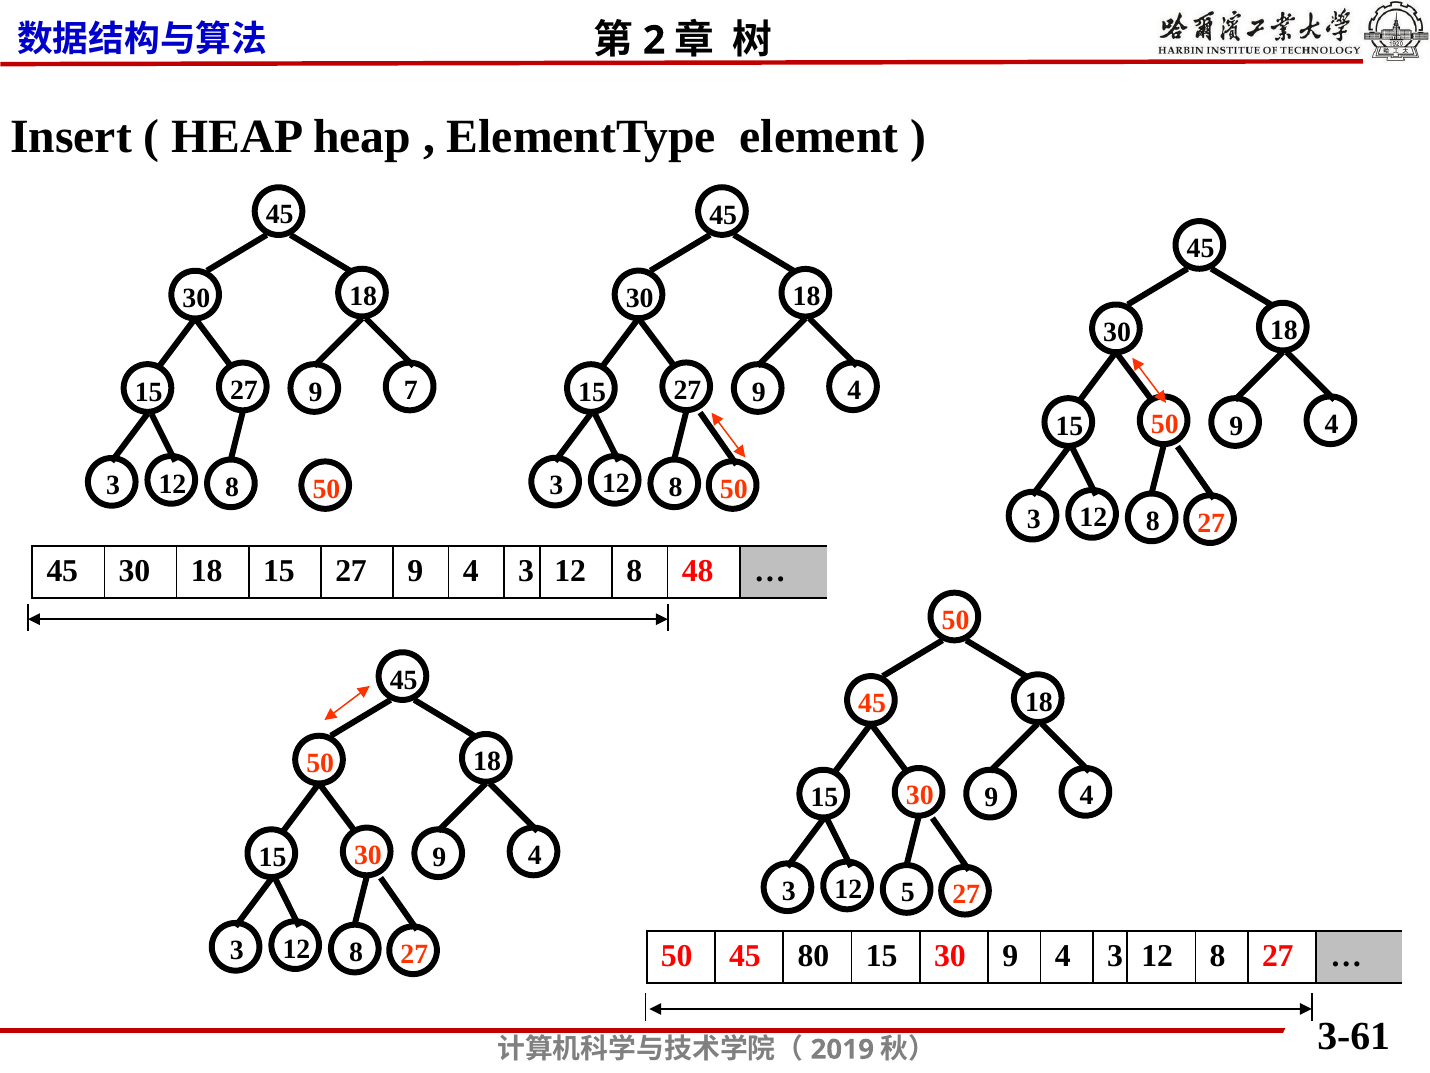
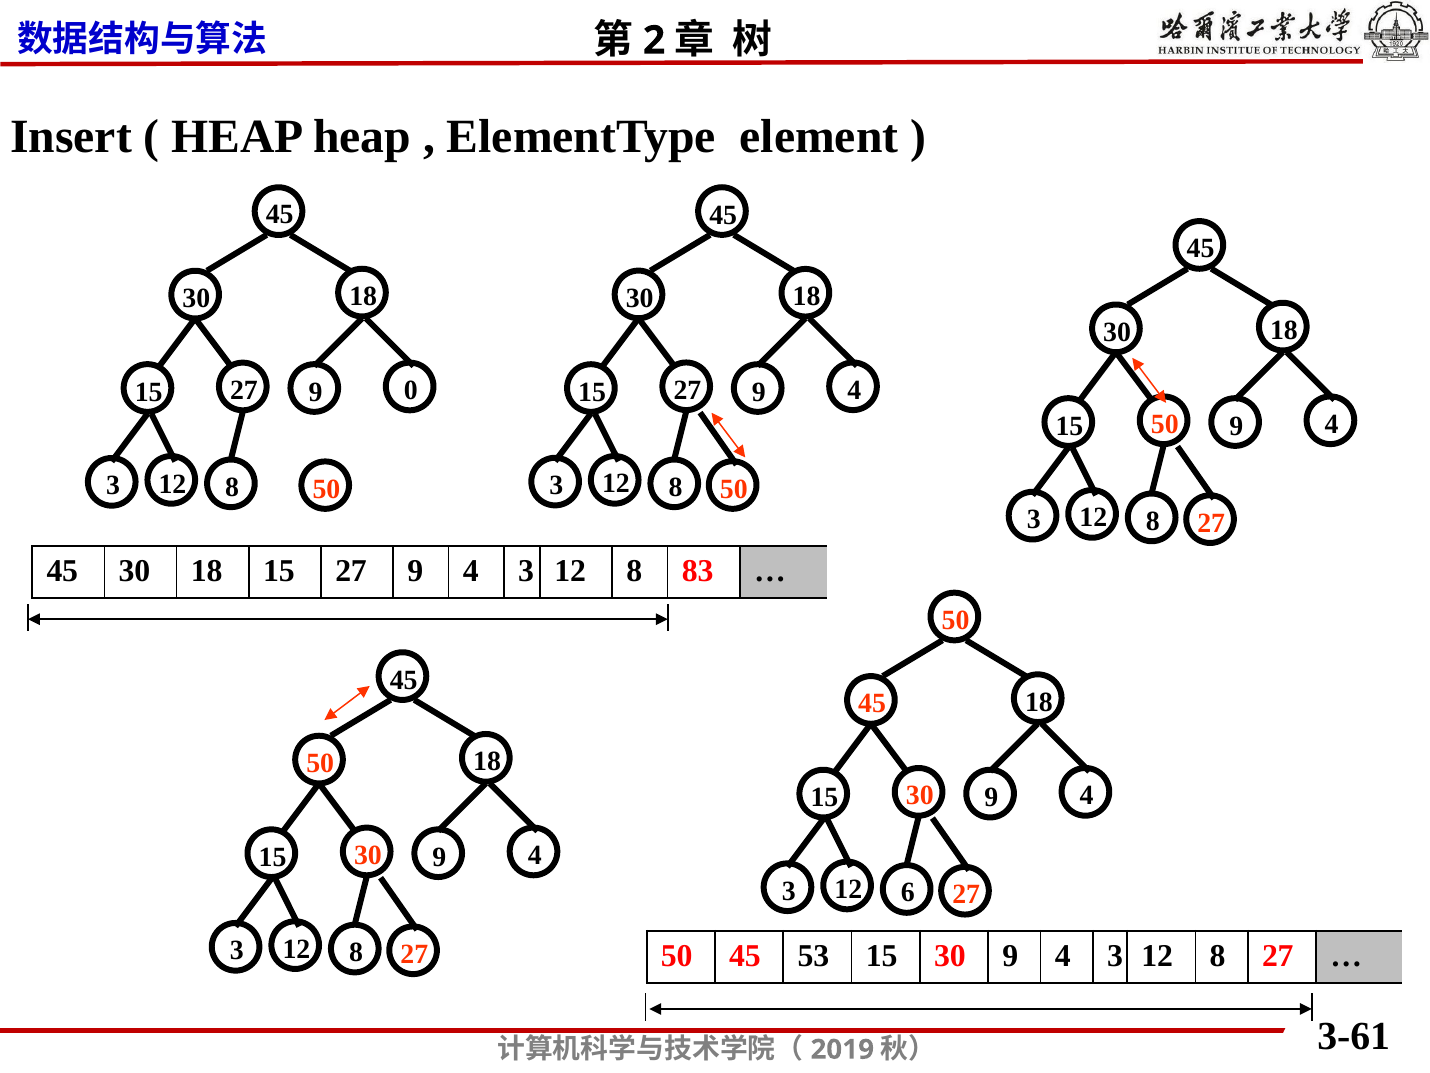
7: 7 -> 0 (411, 390)
48: 48 -> 83 (698, 571)
5: 5 -> 6 (908, 892)
80: 80 -> 53 (813, 955)
